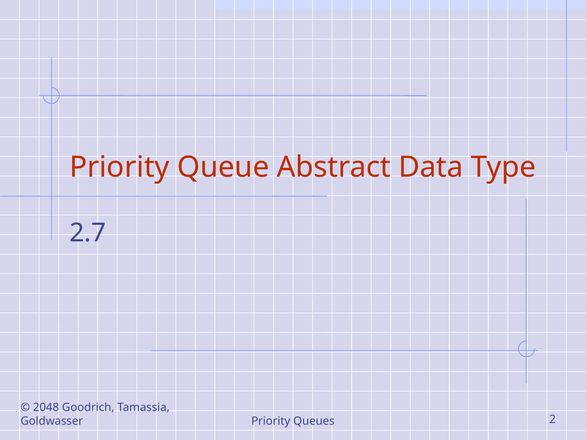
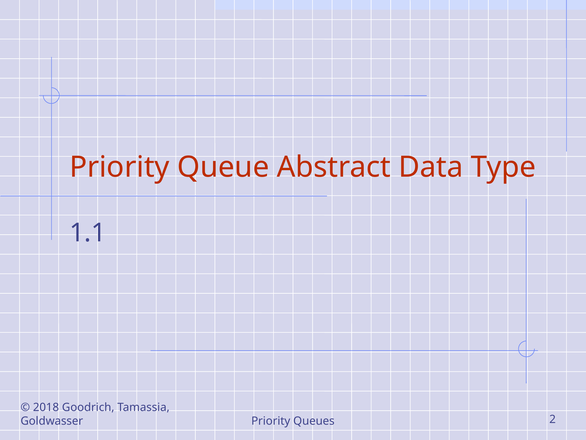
2.7: 2.7 -> 1.1 (88, 232)
2048: 2048 -> 2018 (46, 407)
